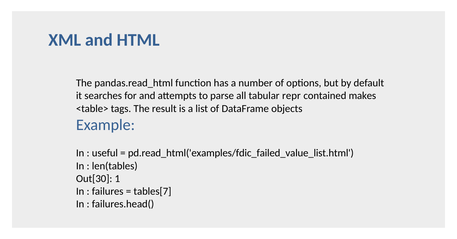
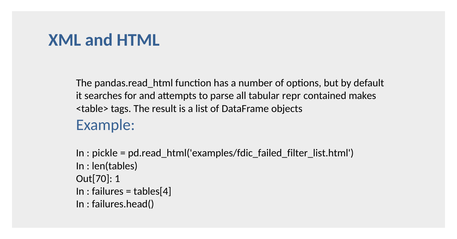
useful: useful -> pickle (105, 153)
pd.read_html('examples/fdic_failed_value_list.html: pd.read_html('examples/fdic_failed_value_list.html -> pd.read_html('examples/fdic_failed_filter_list.html (241, 153)
Out[30: Out[30 -> Out[70 (94, 179)
tables[7: tables[7 -> tables[4 (152, 192)
